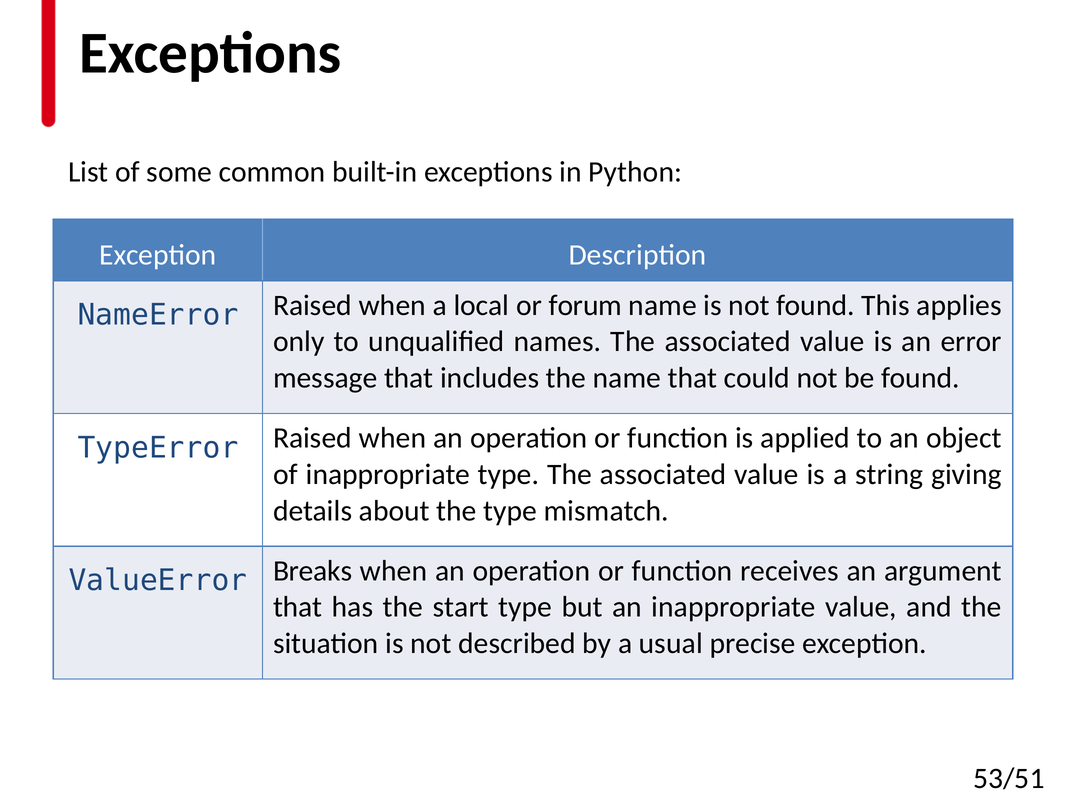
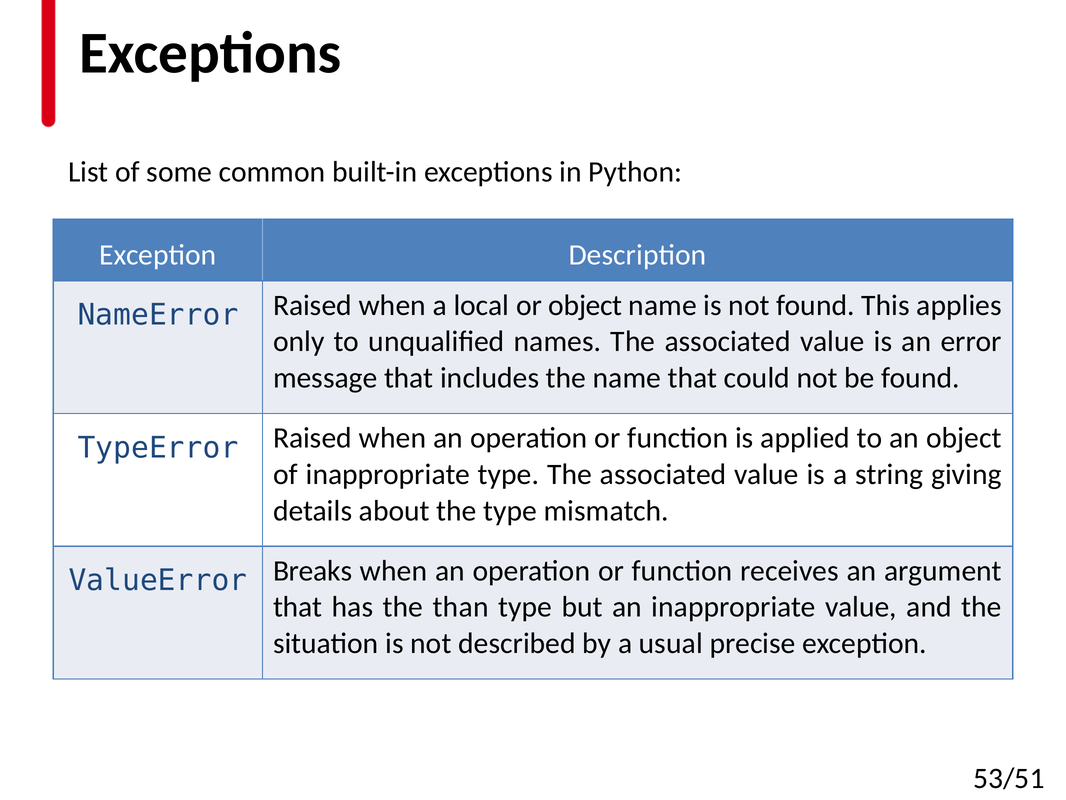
or forum: forum -> object (585, 305)
start: start -> than (461, 607)
